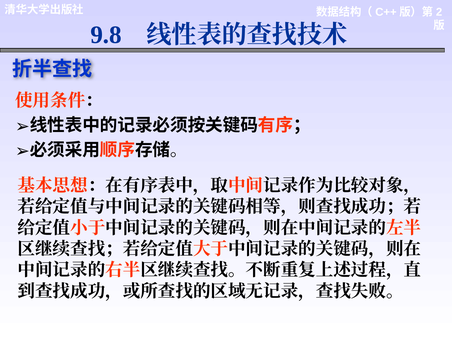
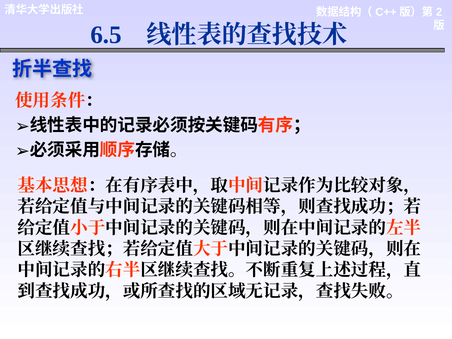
9.8: 9.8 -> 6.5 (106, 35)
